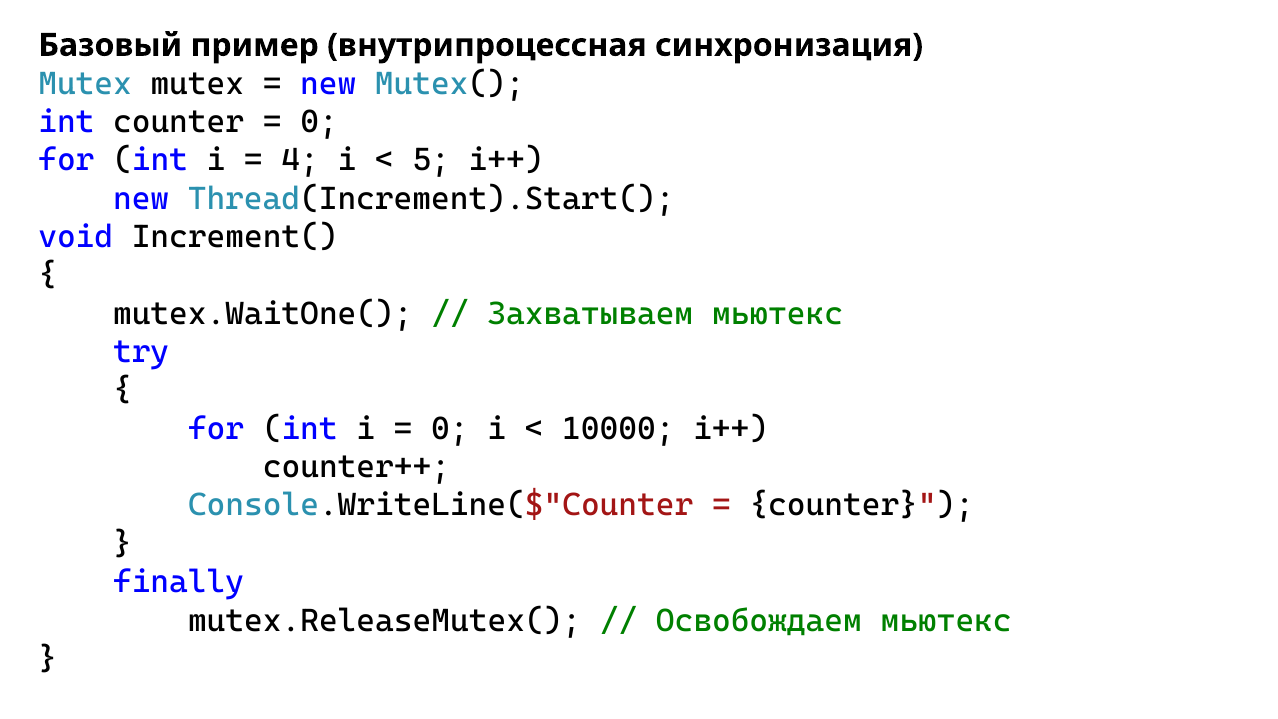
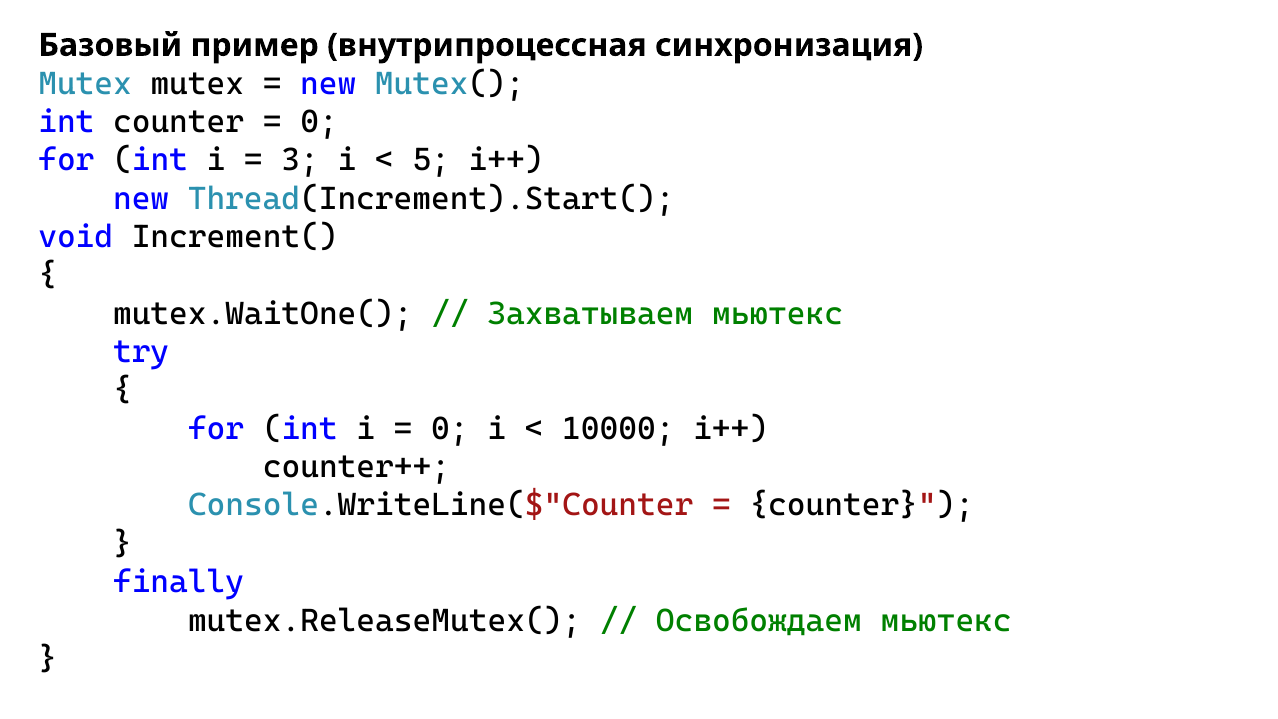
4: 4 -> 3 (300, 160)
